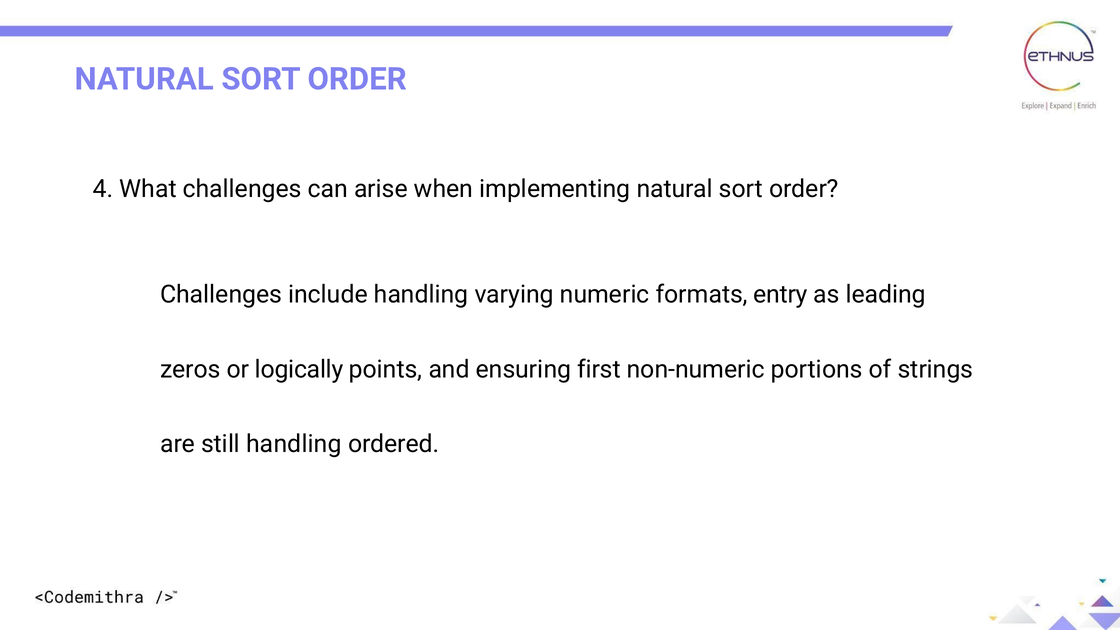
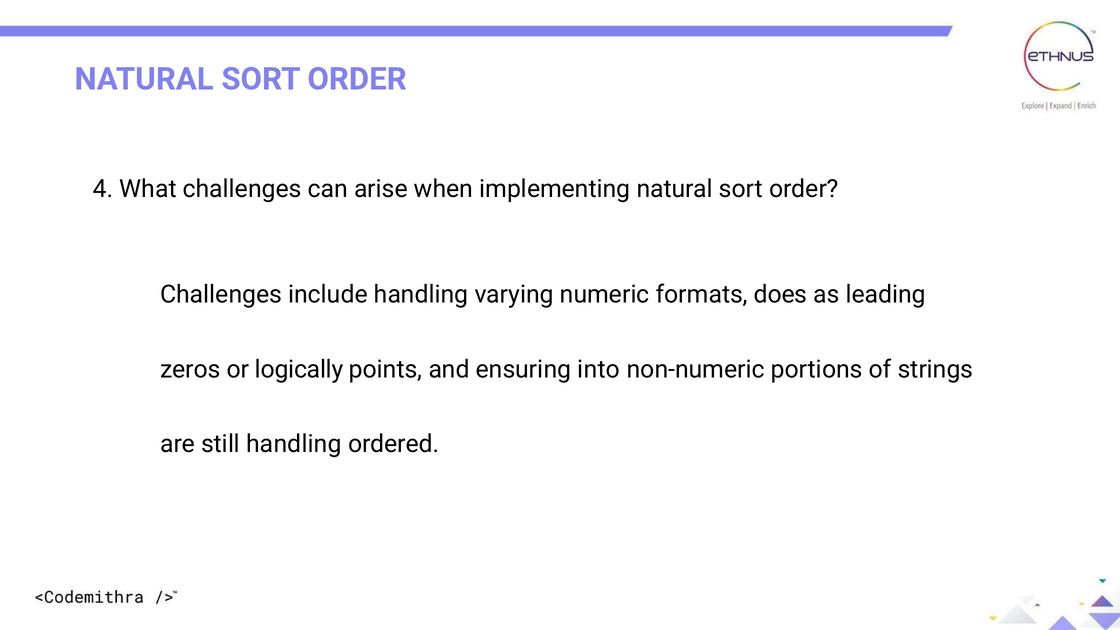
entry: entry -> does (781, 295)
first: first -> into (599, 369)
